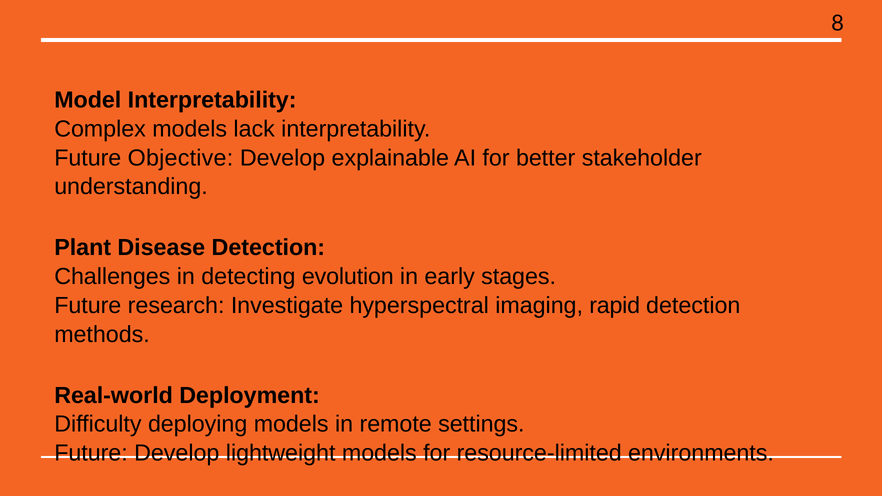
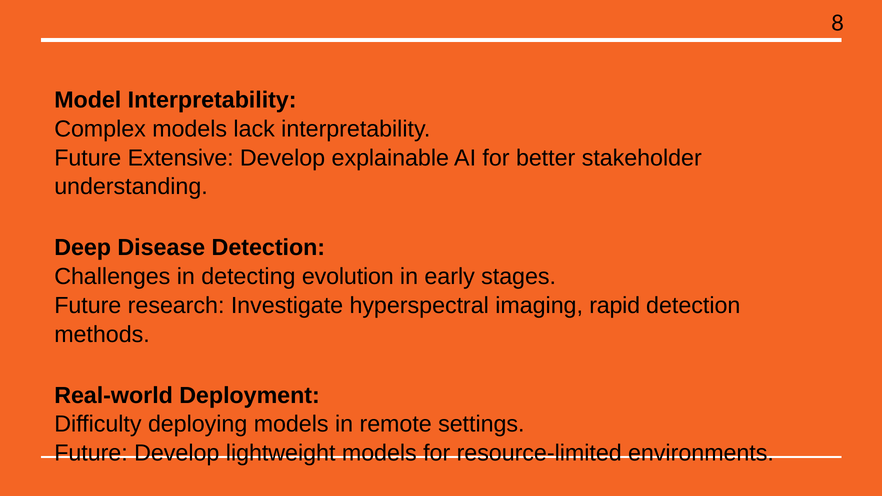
Objective: Objective -> Extensive (181, 158)
Plant: Plant -> Deep (83, 248)
